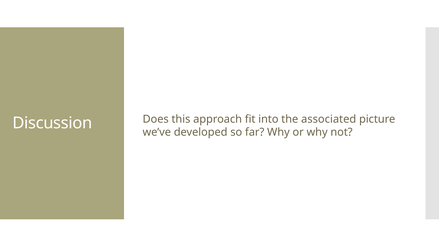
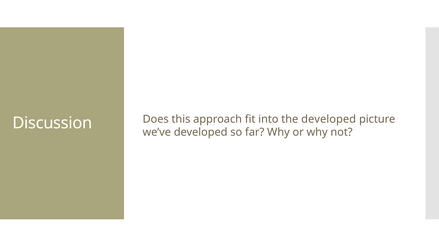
the associated: associated -> developed (329, 119)
